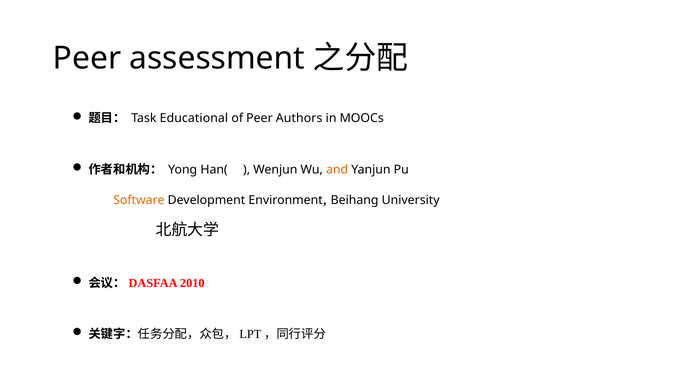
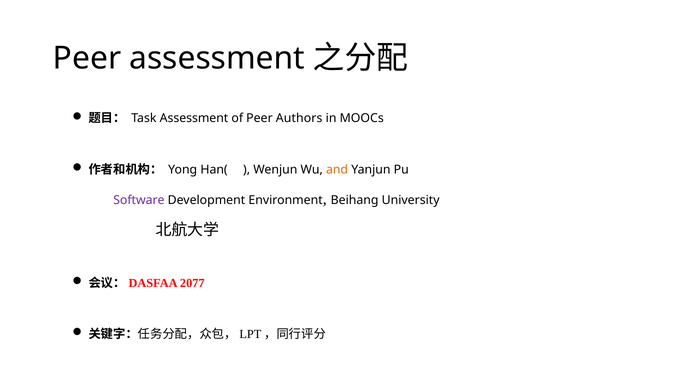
Task Educational: Educational -> Assessment (194, 118)
Software colour: orange -> purple (139, 200)
2010: 2010 -> 2077 (192, 283)
